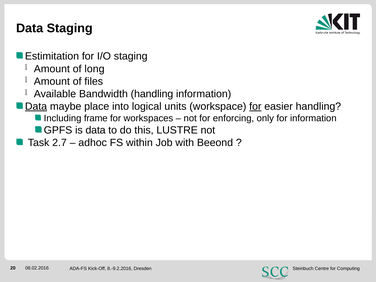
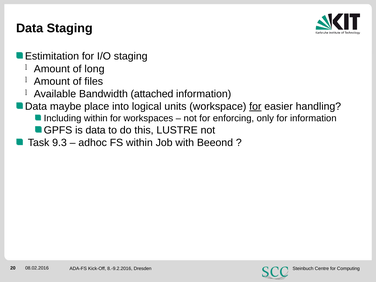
Bandwidth handling: handling -> attached (152, 94)
Data underline: present -> none (36, 106)
Including frame: frame -> within (96, 118)
2.7: 2.7 -> 9.3 (60, 143)
